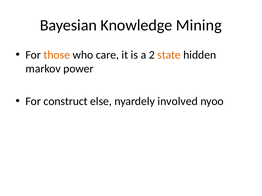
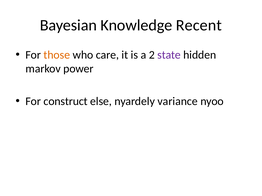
Mining: Mining -> Recent (199, 25)
state colour: orange -> purple (169, 55)
involved: involved -> variance (178, 102)
